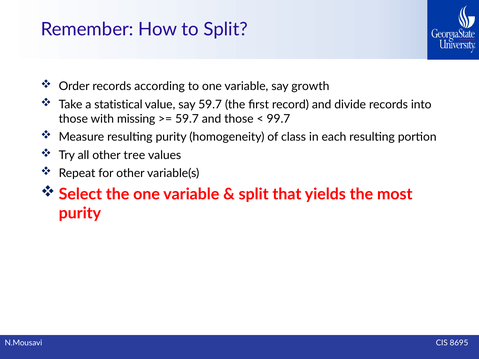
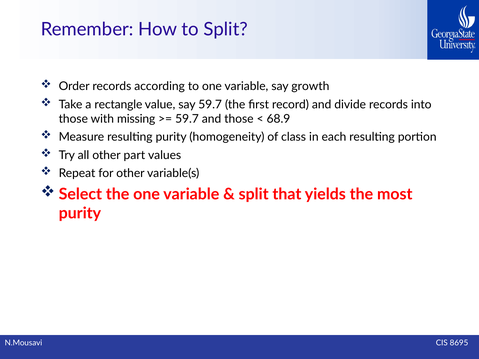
statistical: statistical -> rectangle (118, 104)
99.7: 99.7 -> 68.9 (278, 119)
tree: tree -> part (134, 155)
